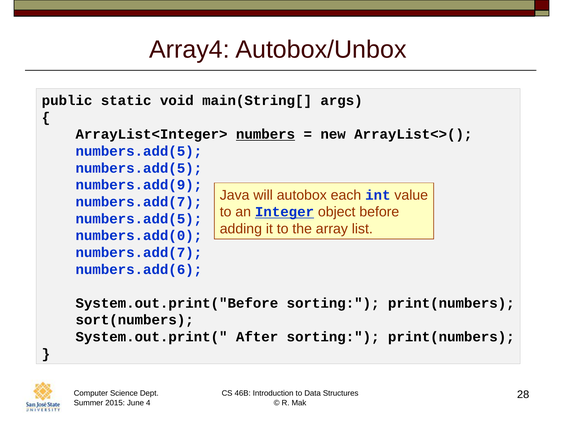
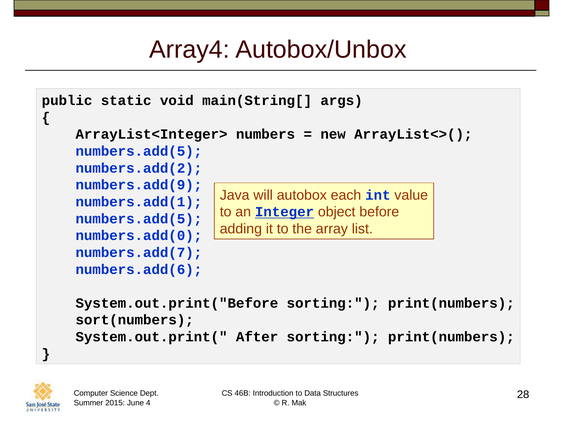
numbers underline: present -> none (266, 134)
numbers.add(5: numbers.add(5 -> numbers.add(2 (139, 168)
numbers.add(7: numbers.add(7 -> numbers.add(1 (139, 202)
